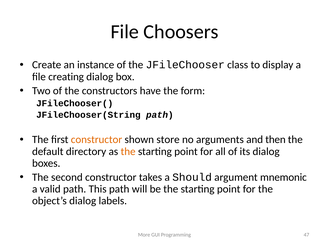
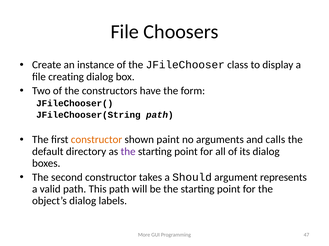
store: store -> paint (168, 140)
then: then -> calls (275, 140)
the colour: orange -> purple (128, 152)
mnemonic: mnemonic -> represents (283, 178)
